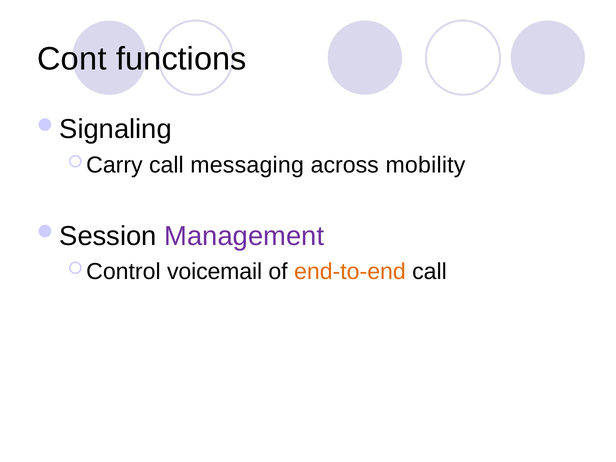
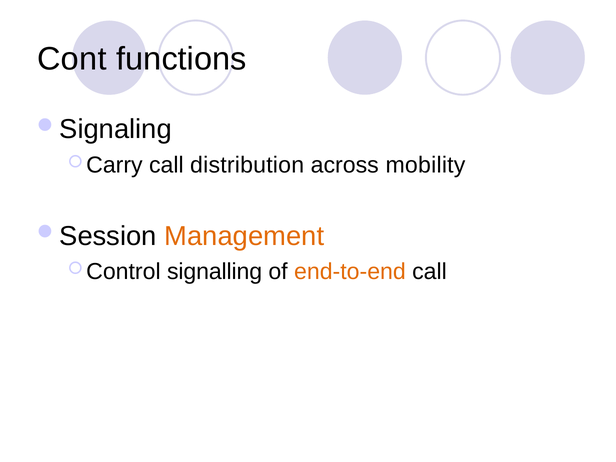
messaging: messaging -> distribution (247, 165)
Management colour: purple -> orange (244, 236)
voicemail: voicemail -> signalling (215, 272)
